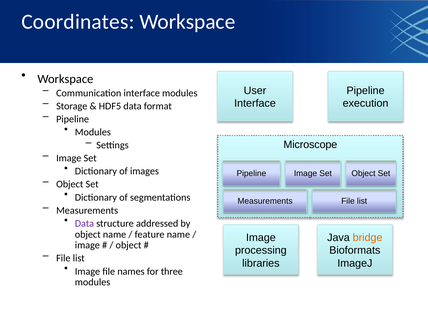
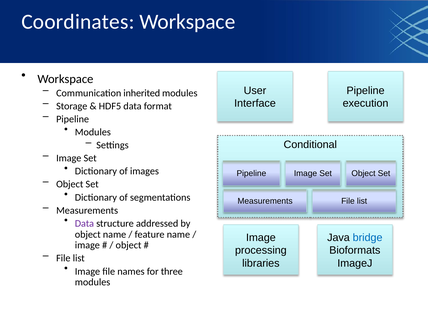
Communication interface: interface -> inherited (142, 93)
Microscope: Microscope -> Conditional (310, 145)
bridge colour: orange -> blue (368, 238)
